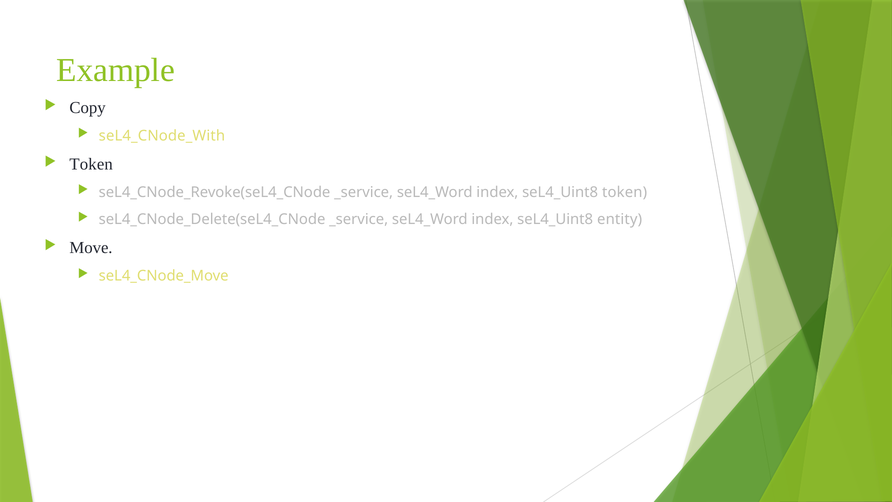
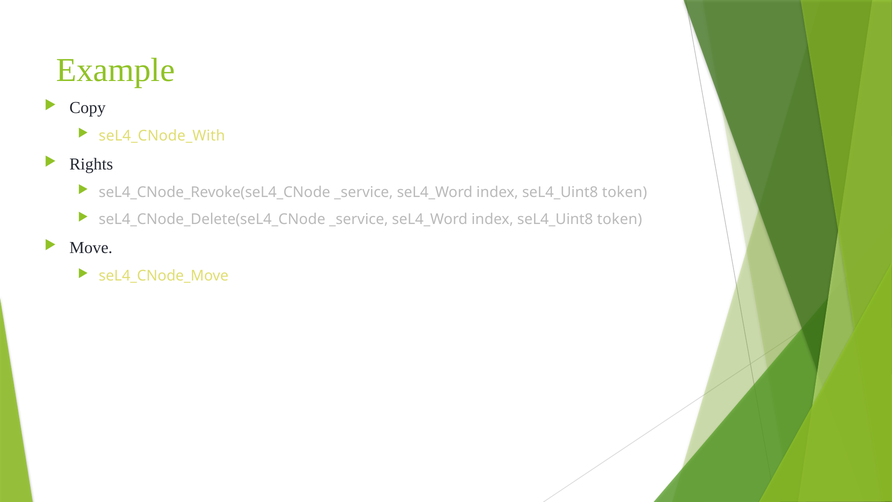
Token: Token -> Rights (91, 164)
entity: entity -> token (620, 219)
